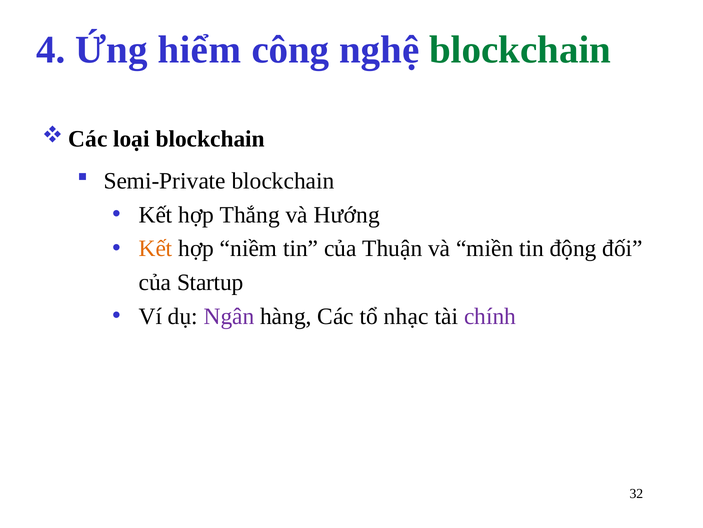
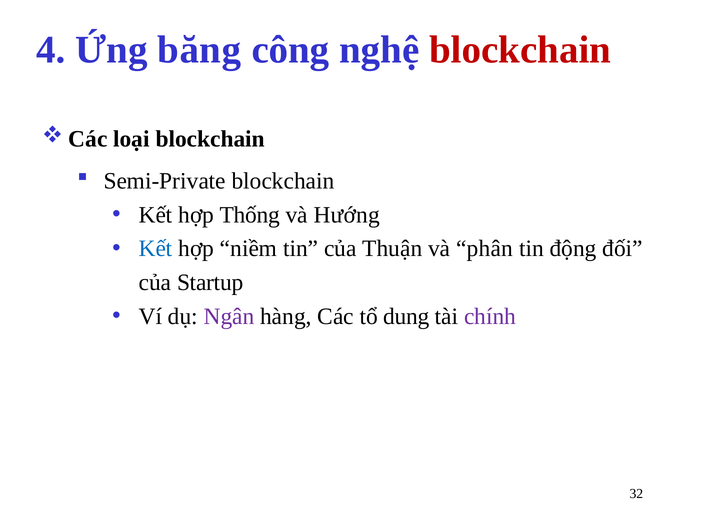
hiểm: hiểm -> băng (199, 50)
blockchain colour: green -> red (520, 50)
Thắng: Thắng -> Thống (250, 215)
Kết colour: orange -> blue (156, 248)
miền: miền -> phân (485, 248)
nhạc: nhạc -> dung (407, 316)
